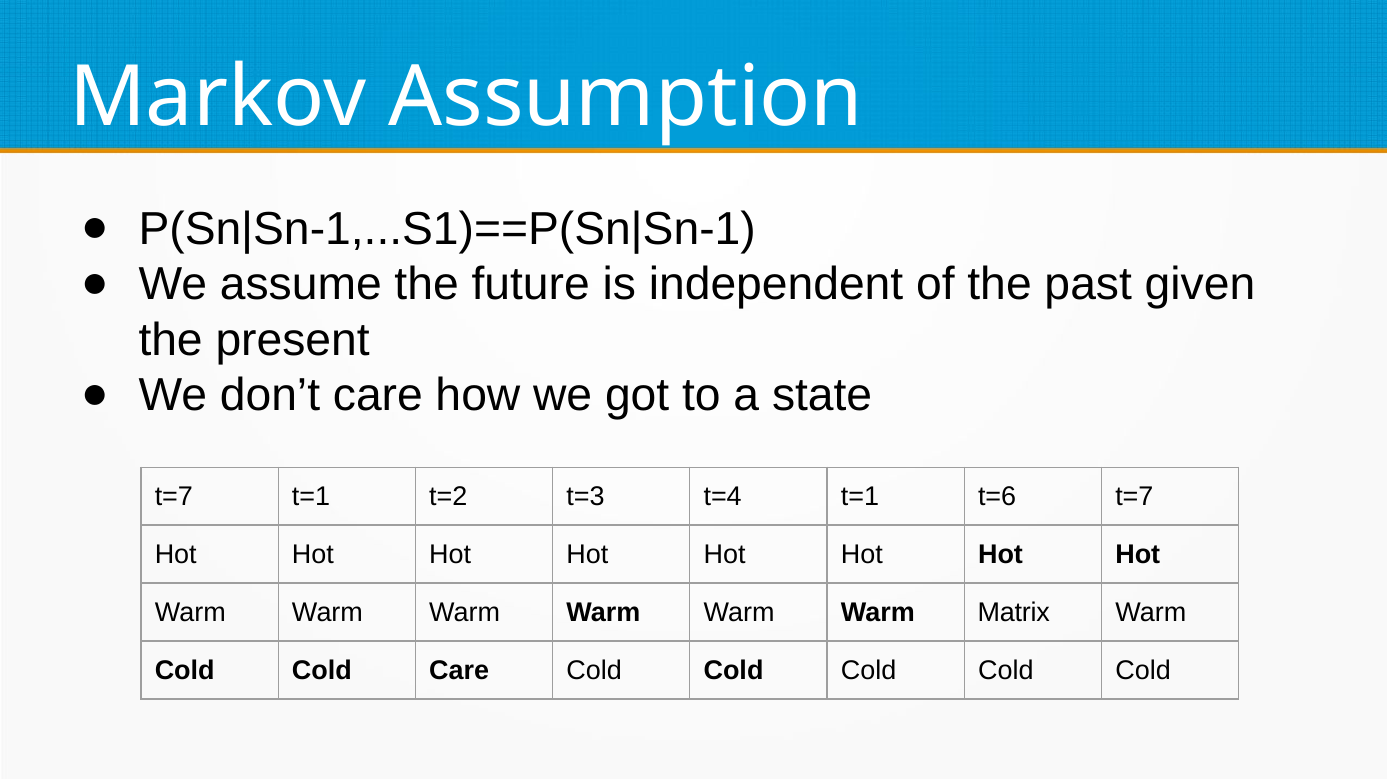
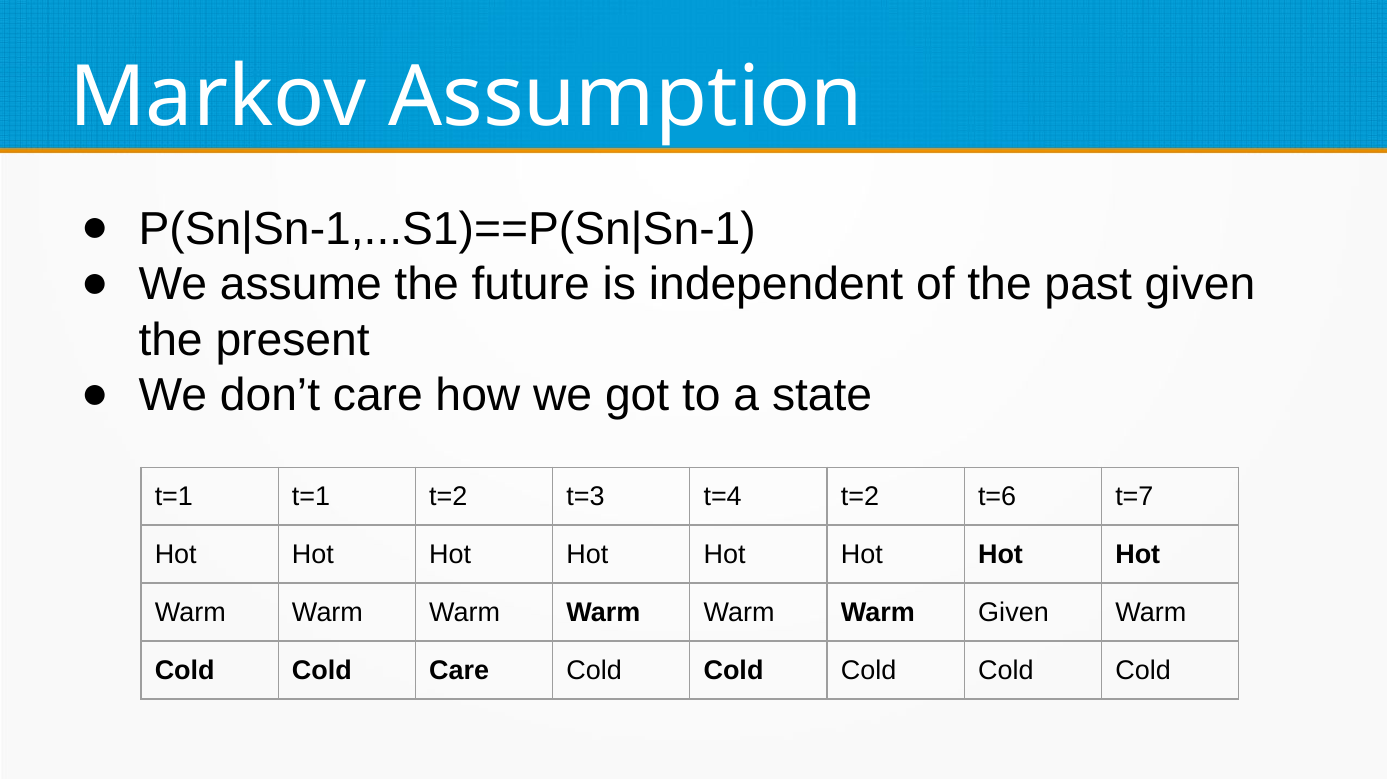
t=7: t=7 -> t=1 (174, 497)
t=4 t=1: t=1 -> t=2 (860, 497)
Warm Matrix: Matrix -> Given (1014, 613)
